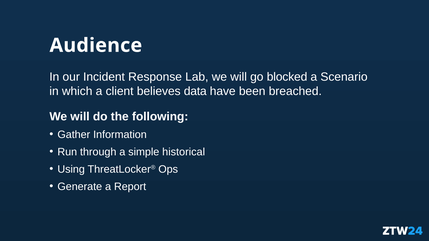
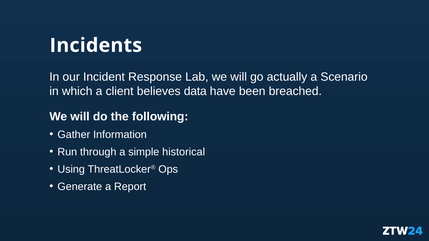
Audience: Audience -> Incidents (96, 45)
blocked: blocked -> actually (287, 77)
